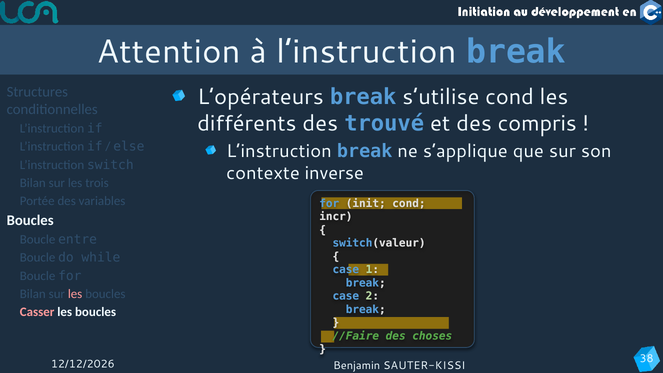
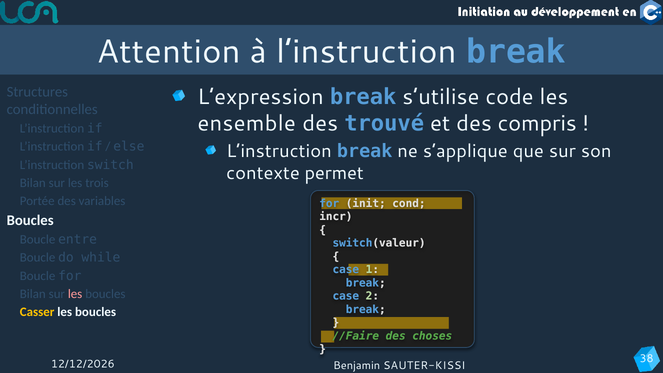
L’opérateurs: L’opérateurs -> L’expression (260, 97)
s’utilise cond: cond -> code (510, 97)
différents: différents -> ensemble (247, 123)
inverse: inverse -> permet (334, 173)
Casser colour: pink -> yellow (37, 312)
